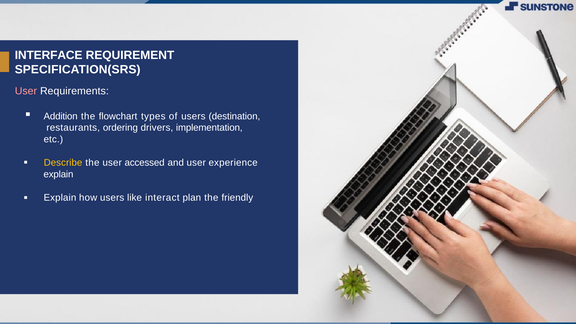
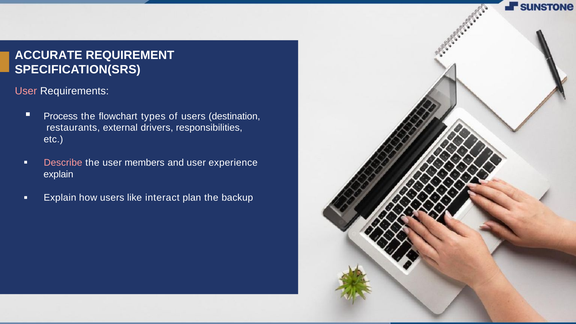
INTERFACE: INTERFACE -> ACCURATE (49, 55)
Addition: Addition -> Process (61, 116)
ordering: ordering -> external (120, 128)
implementation: implementation -> responsibilities (209, 128)
Describe colour: yellow -> pink (63, 163)
accessed: accessed -> members (145, 163)
friendly: friendly -> backup (237, 198)
